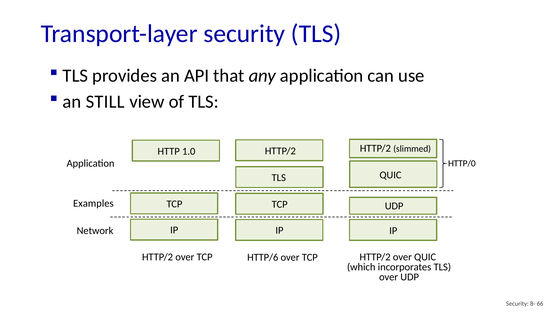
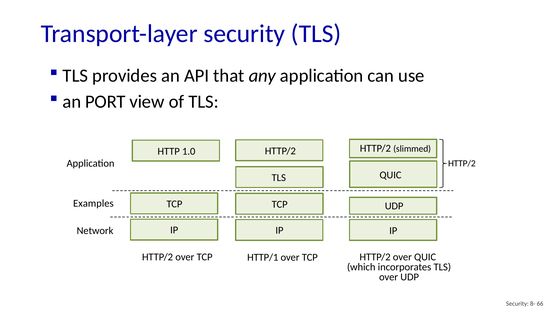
STILL: STILL -> PORT (105, 102)
HTTP/0: HTTP/0 -> HTTP/2 (462, 163)
HTTP/6: HTTP/6 -> HTTP/1 (263, 257)
